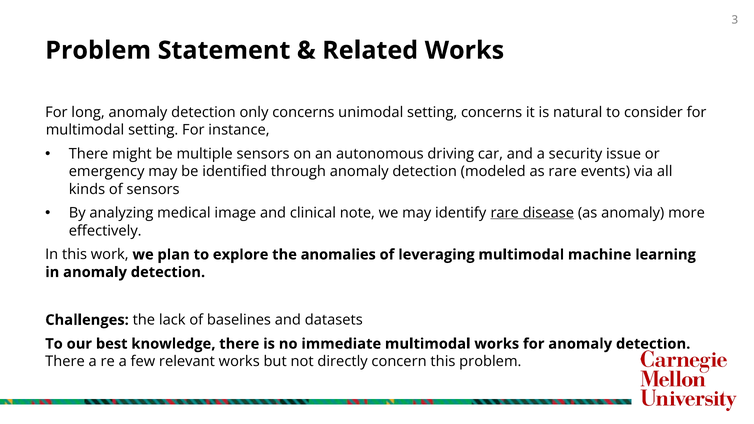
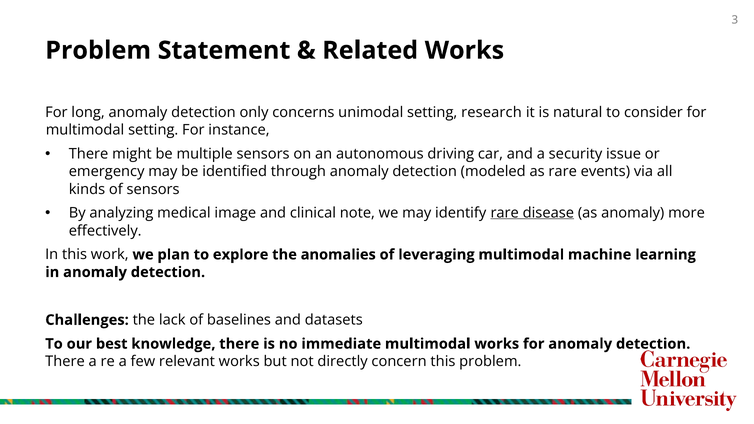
setting concerns: concerns -> research (491, 113)
